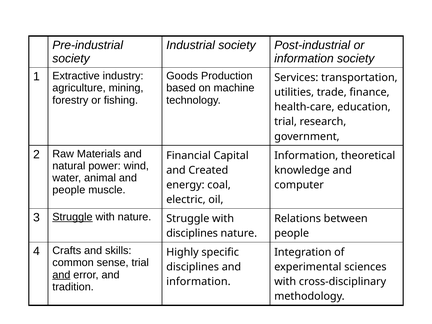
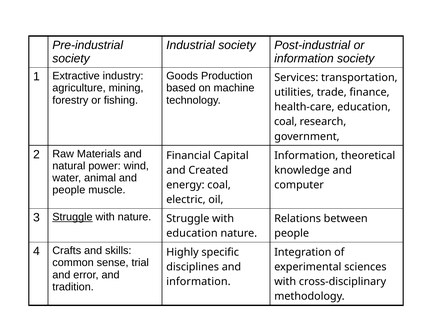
trial: trial -> coal (286, 122)
disciplines: disciplines -> education (192, 233)
and underline: present -> none (61, 275)
